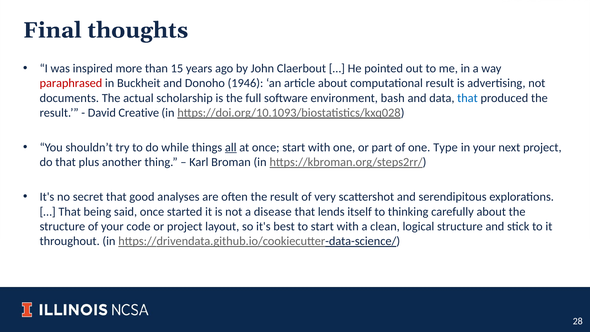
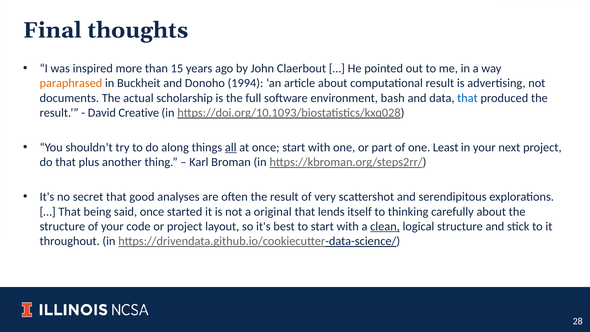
paraphrased colour: red -> orange (71, 83)
1946: 1946 -> 1994 (245, 83)
while: while -> along (175, 147)
Type: Type -> Least (446, 147)
disease: disease -> original (273, 212)
clean underline: none -> present (385, 226)
